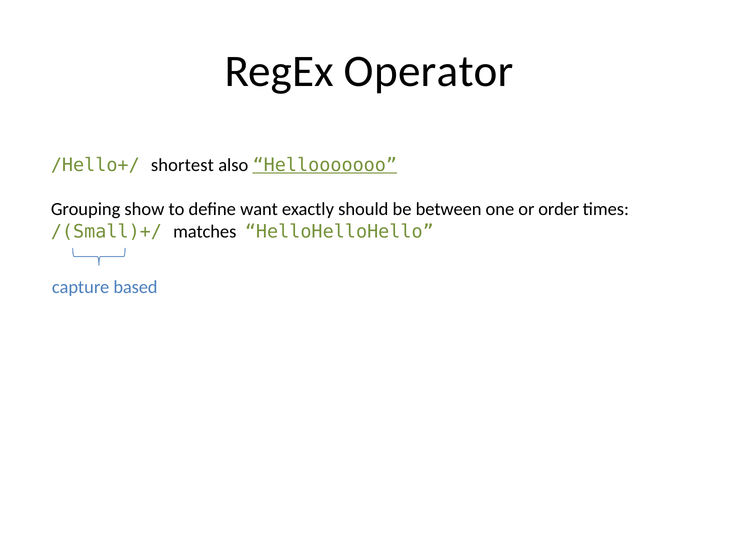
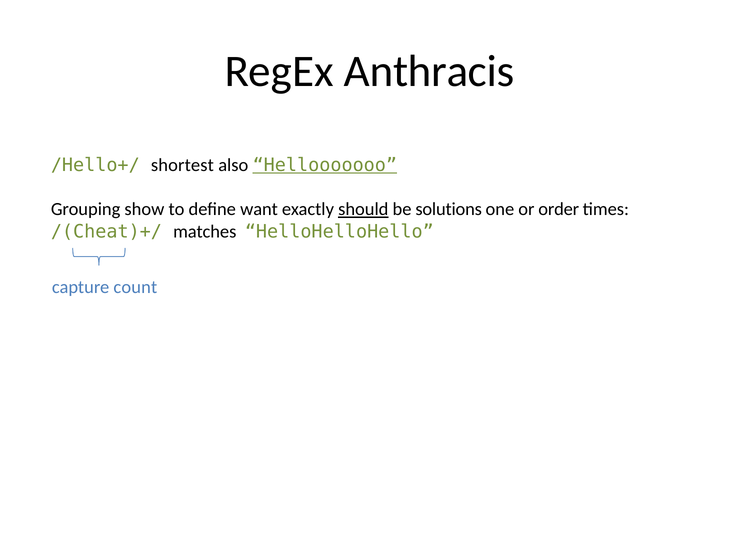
Operator: Operator -> Anthracis (429, 72)
should underline: none -> present (363, 209)
between: between -> solutions (449, 209)
/(Small)+/: /(Small)+/ -> /(Cheat)+/ (106, 232)
based: based -> count (135, 287)
